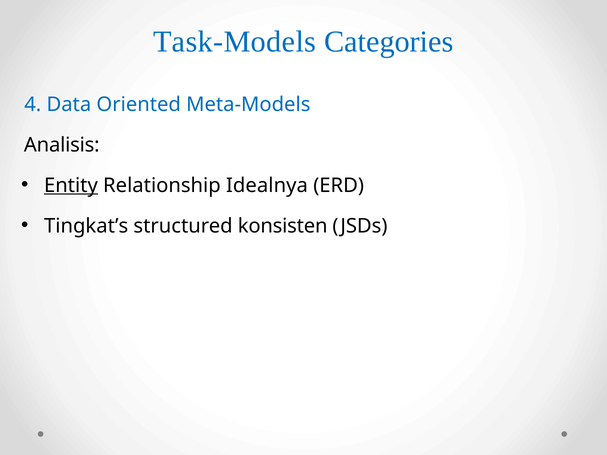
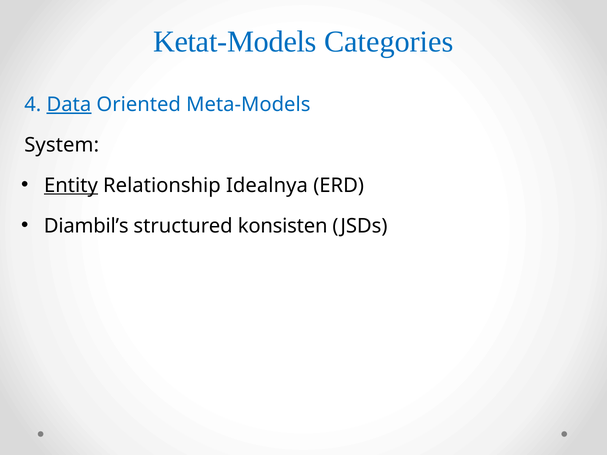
Task-Models: Task-Models -> Ketat-Models (235, 42)
Data underline: none -> present (69, 105)
Analisis: Analisis -> System (62, 145)
Tingkat’s: Tingkat’s -> Diambil’s (86, 226)
